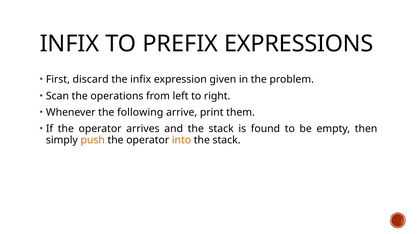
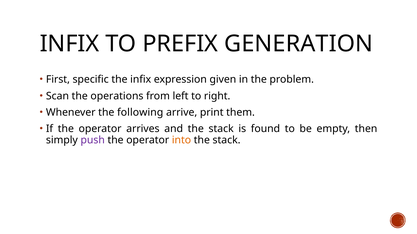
EXPRESSIONS: EXPRESSIONS -> GENERATION (299, 44)
discard: discard -> specific (91, 80)
push colour: orange -> purple (93, 140)
